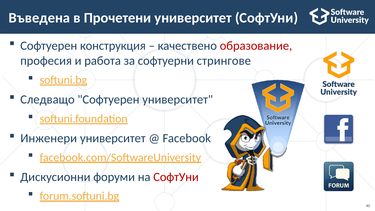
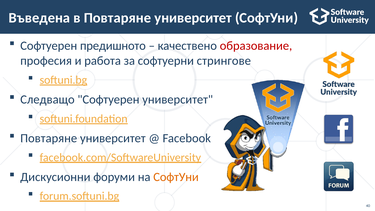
в Прочетени: Прочетени -> Повтаряне (117, 18)
конструкция: конструкция -> предишното (113, 46)
Инженери: Инженери -> Повтаряне (49, 138)
СофтУни colour: red -> orange (176, 177)
